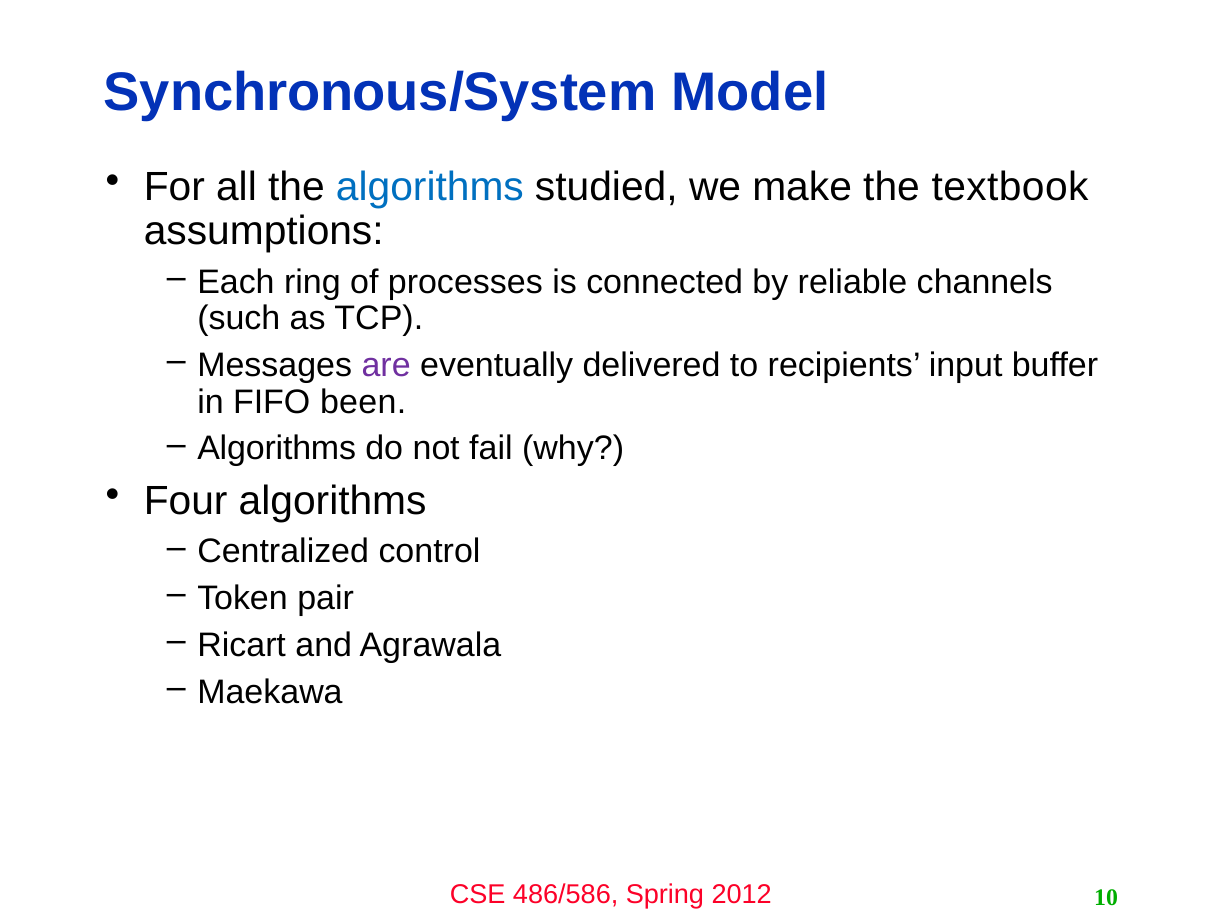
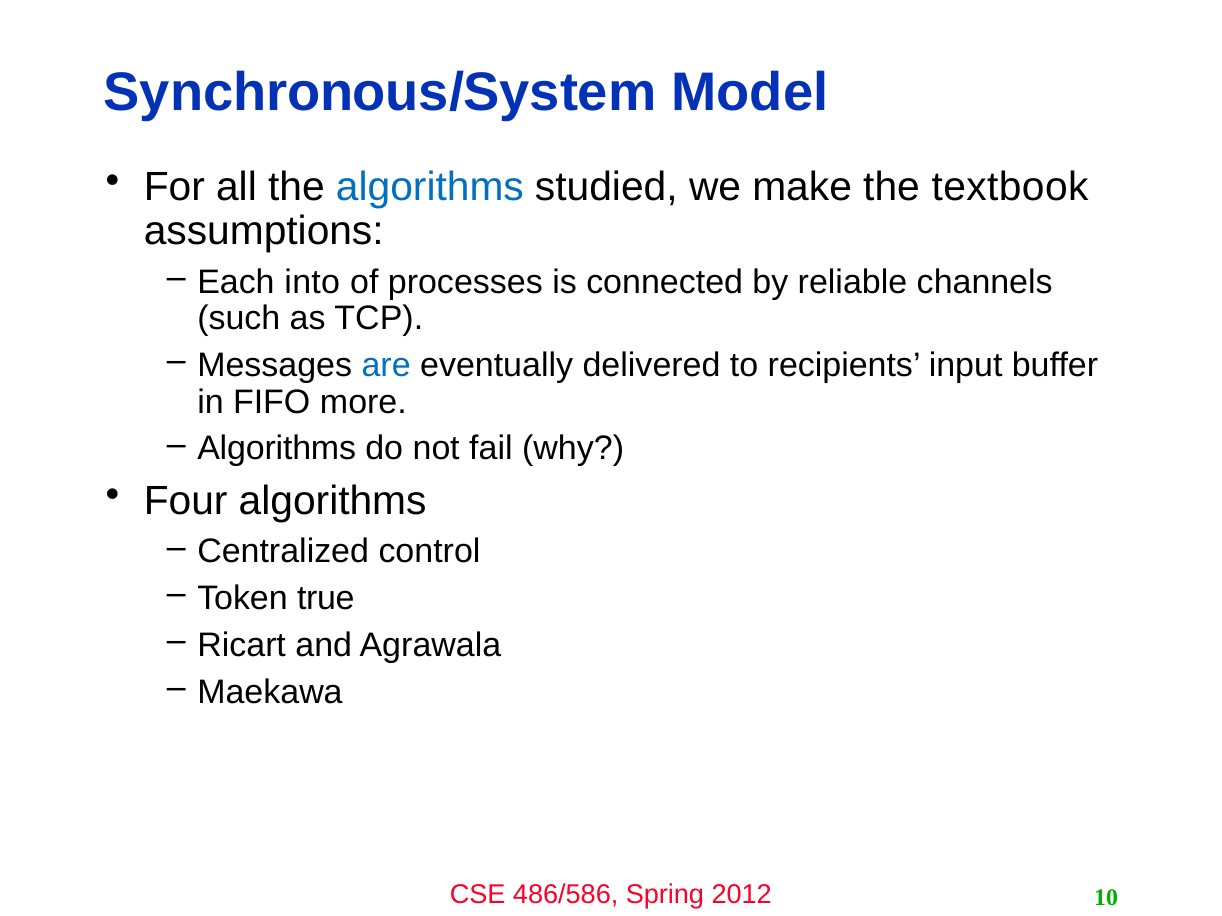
ring: ring -> into (312, 282)
are colour: purple -> blue (386, 365)
been: been -> more (363, 402)
pair: pair -> true (326, 599)
